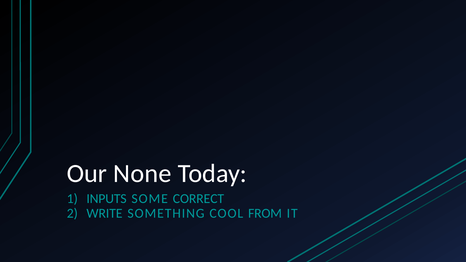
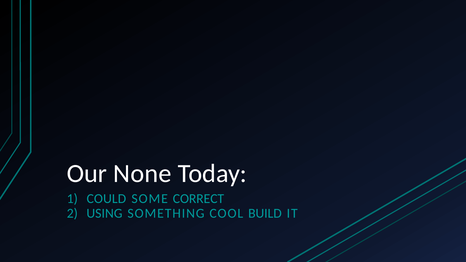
INPUTS: INPUTS -> COULD (106, 199)
WRITE: WRITE -> USING (104, 214)
FROM: FROM -> BUILD (265, 214)
